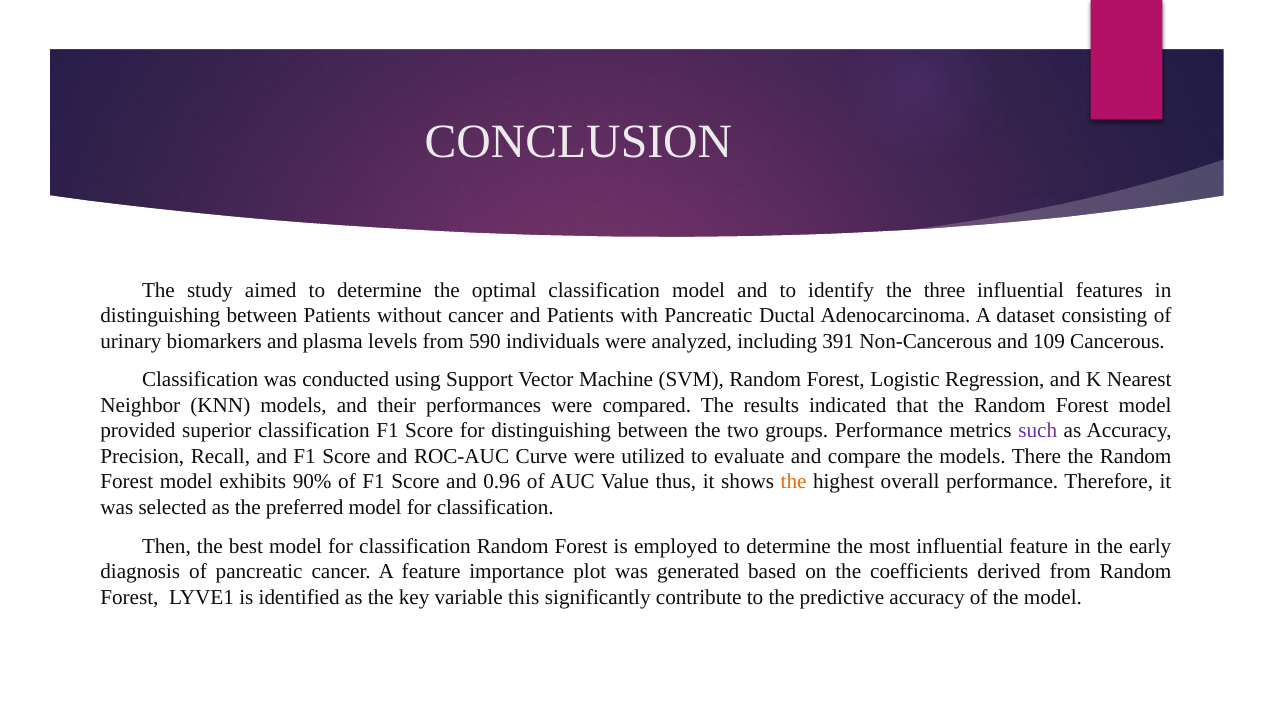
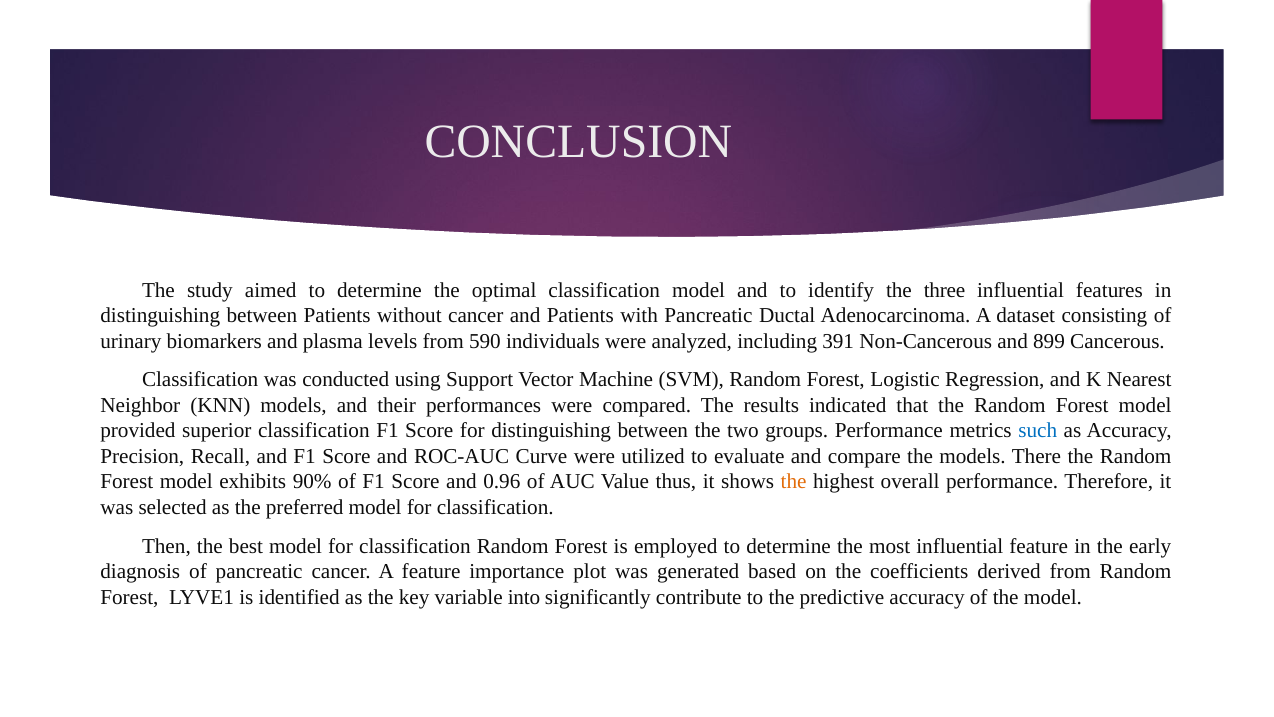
109: 109 -> 899 (1049, 341)
such colour: purple -> blue (1038, 431)
this: this -> into (524, 597)
